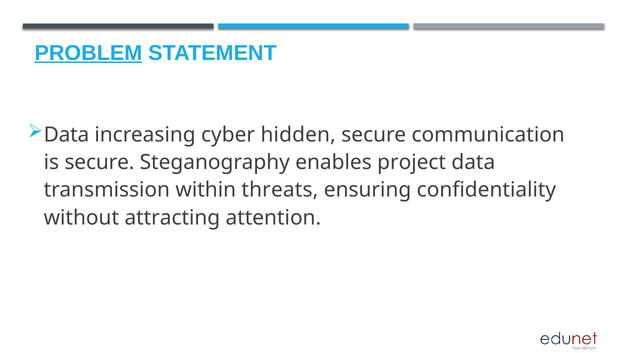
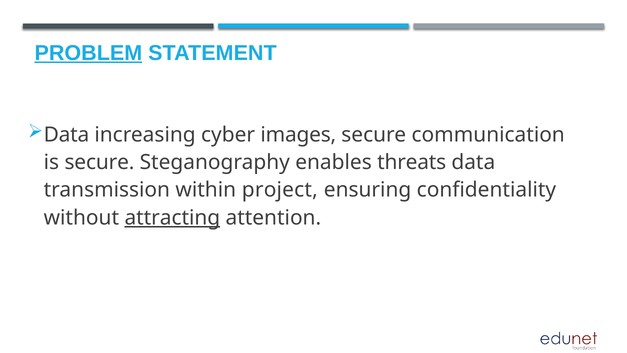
hidden: hidden -> images (298, 135)
project: project -> threats (412, 162)
threats: threats -> project (280, 190)
attracting underline: none -> present (172, 217)
